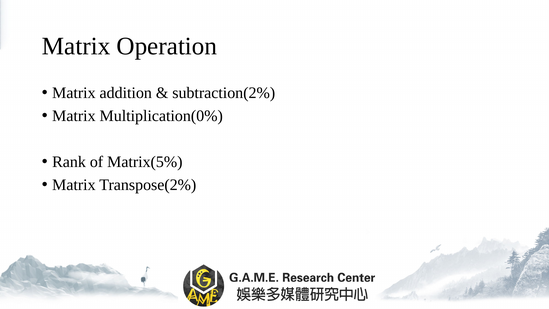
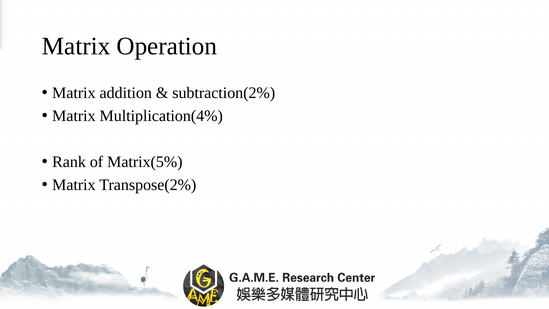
Multiplication(0%: Multiplication(0% -> Multiplication(4% (161, 116)
